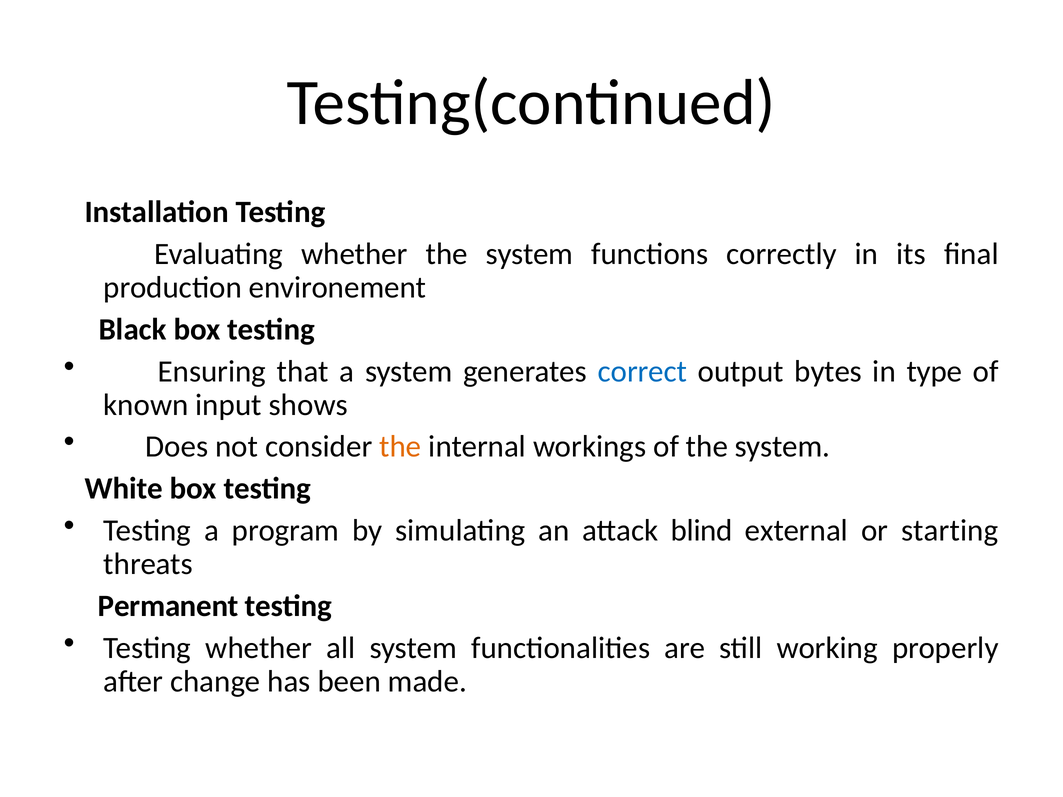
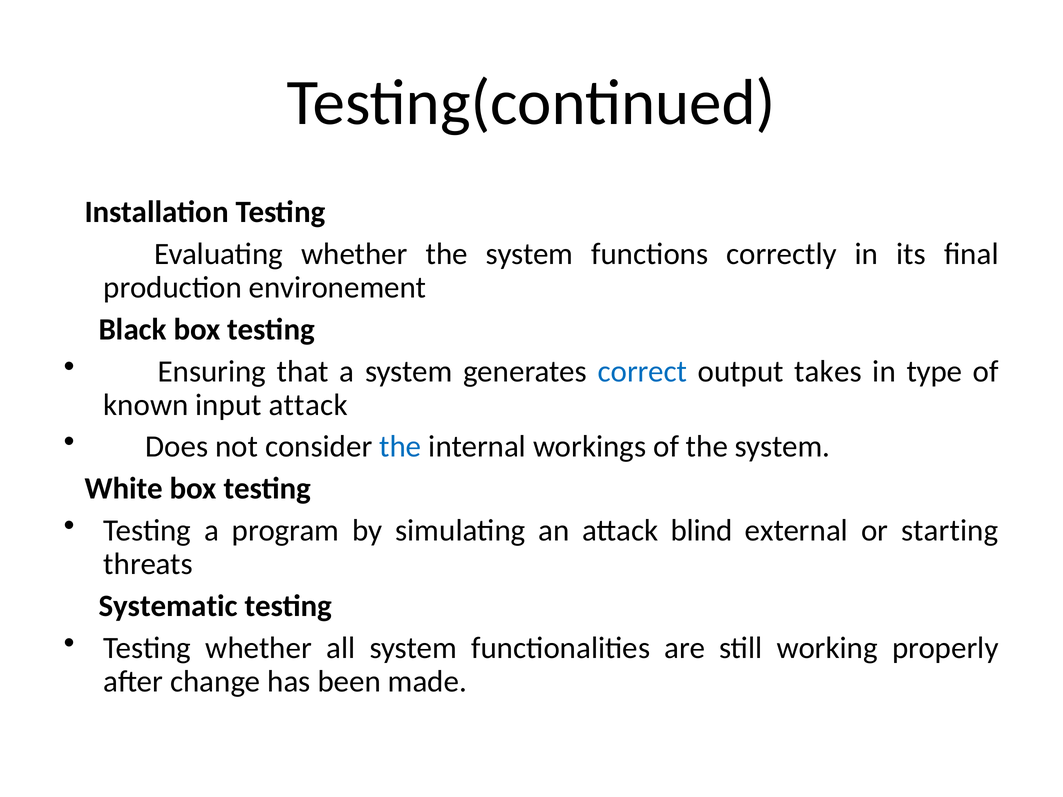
bytes: bytes -> takes (828, 371)
input shows: shows -> attack (308, 405)
the colour: orange -> blue (400, 447)
Permanent: Permanent -> Systematic (168, 606)
